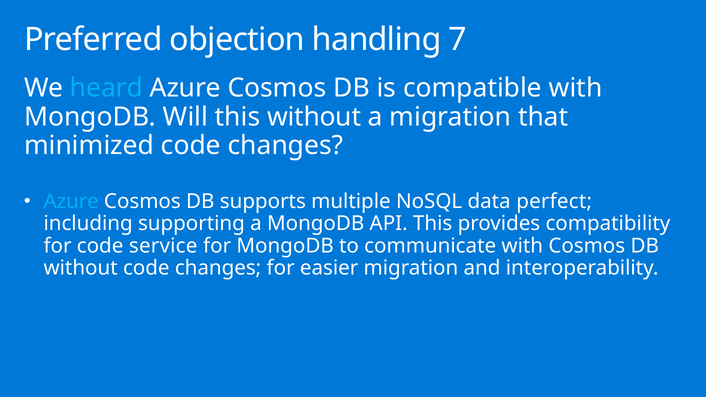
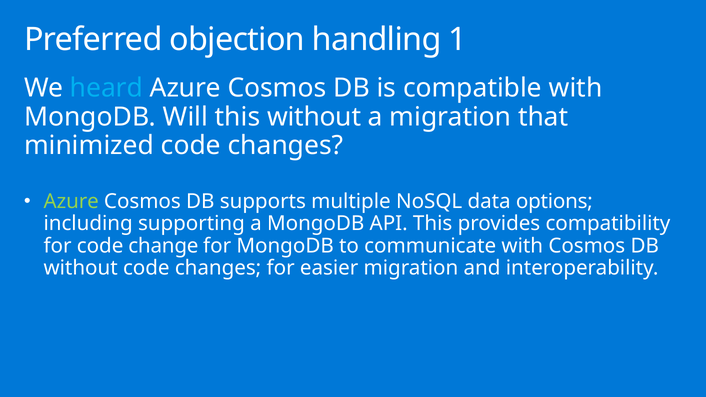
7: 7 -> 1 (458, 39)
Azure colour: light blue -> light green (71, 201)
perfect: perfect -> options (554, 201)
service: service -> change (163, 246)
